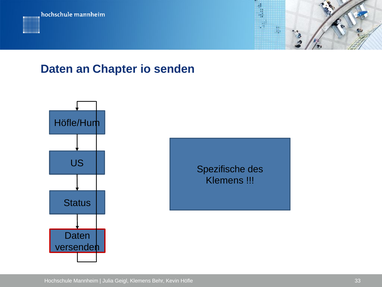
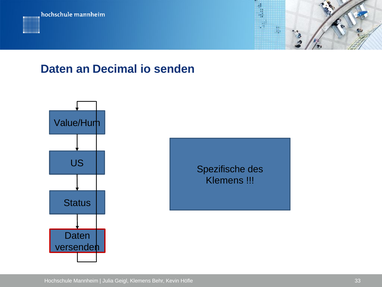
Chapter: Chapter -> Decimal (115, 69)
Höfle/Hum: Höfle/Hum -> Value/Hum (77, 123)
